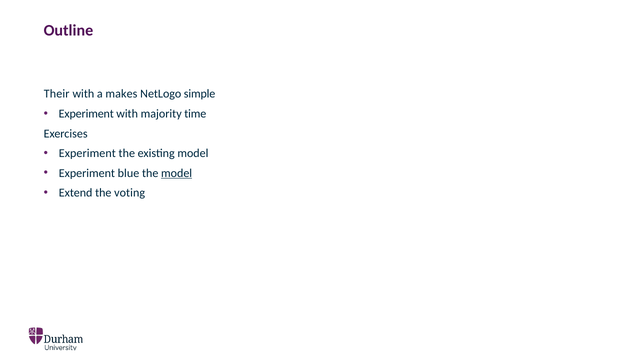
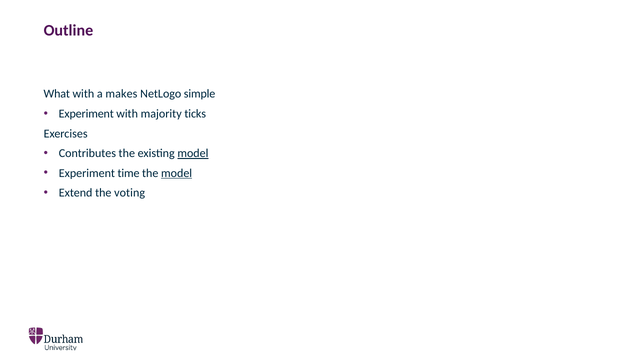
Their: Their -> What (57, 94)
time: time -> ticks (195, 114)
Experiment: Experiment -> Contributes (87, 153)
model underline: none -> present (193, 153)
blue: blue -> time (129, 173)
